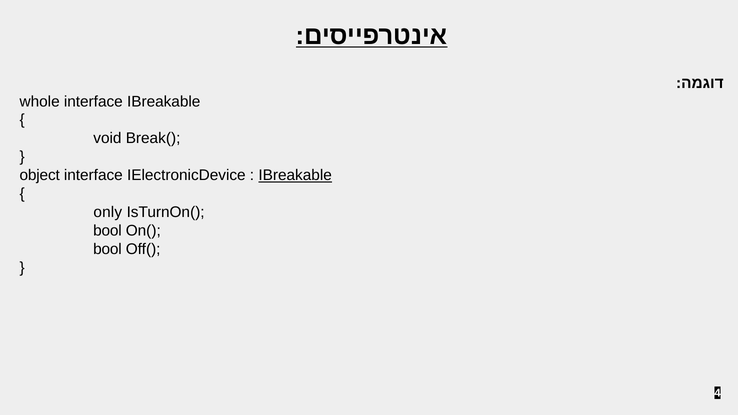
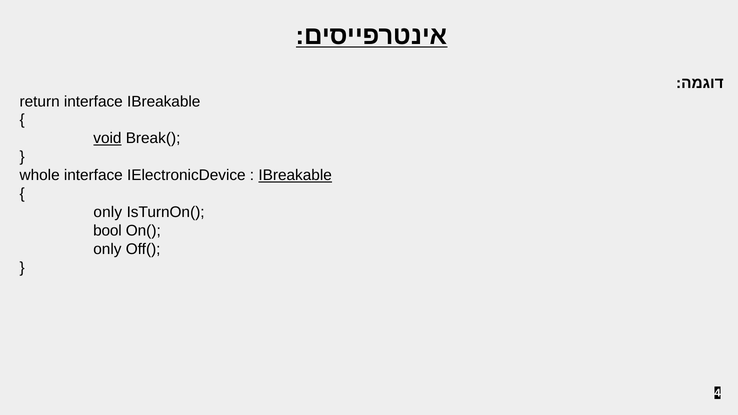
whole: whole -> return (40, 102)
void underline: none -> present (107, 138)
object: object -> whole (40, 175)
bool: bool -> only (107, 249)
